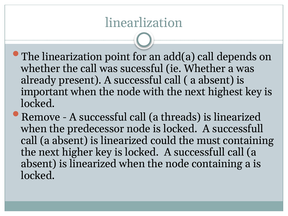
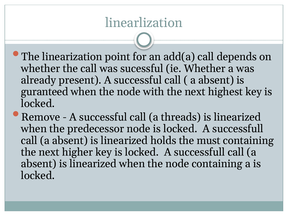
important: important -> guranteed (45, 92)
could: could -> holds (163, 140)
